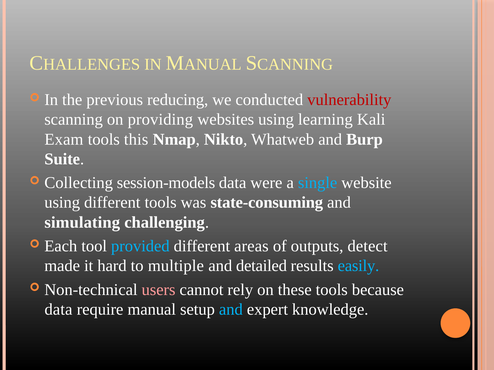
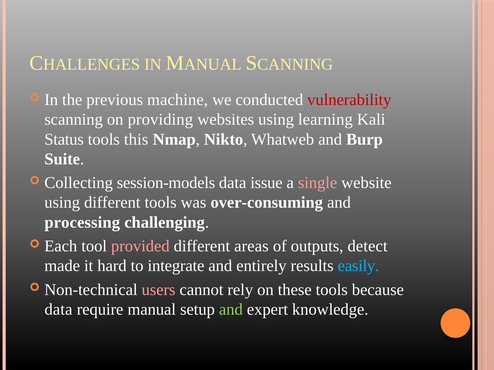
reducing: reducing -> machine (178, 100)
Exam: Exam -> Status (64, 139)
were: were -> issue (266, 183)
single colour: light blue -> pink (318, 183)
state-consuming: state-consuming -> over-consuming (267, 203)
simulating: simulating -> processing (82, 223)
provided colour: light blue -> pink (140, 246)
multiple: multiple -> integrate (176, 266)
detailed: detailed -> entirely (261, 266)
and colour: light blue -> light green (231, 310)
